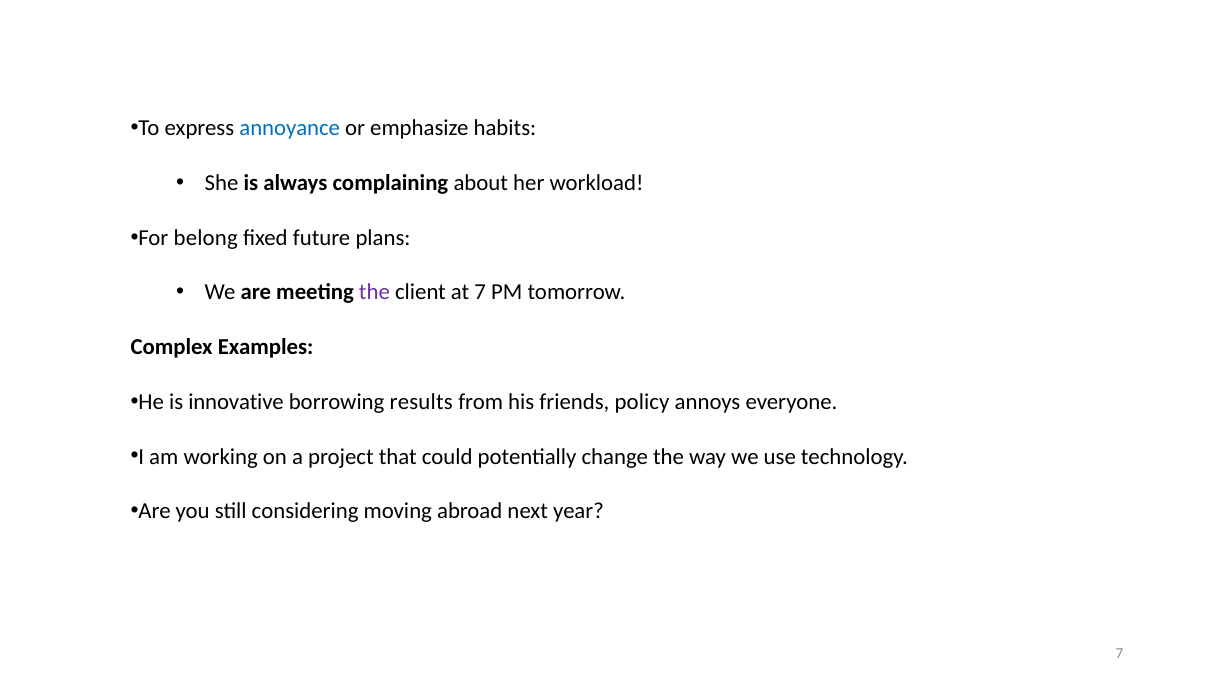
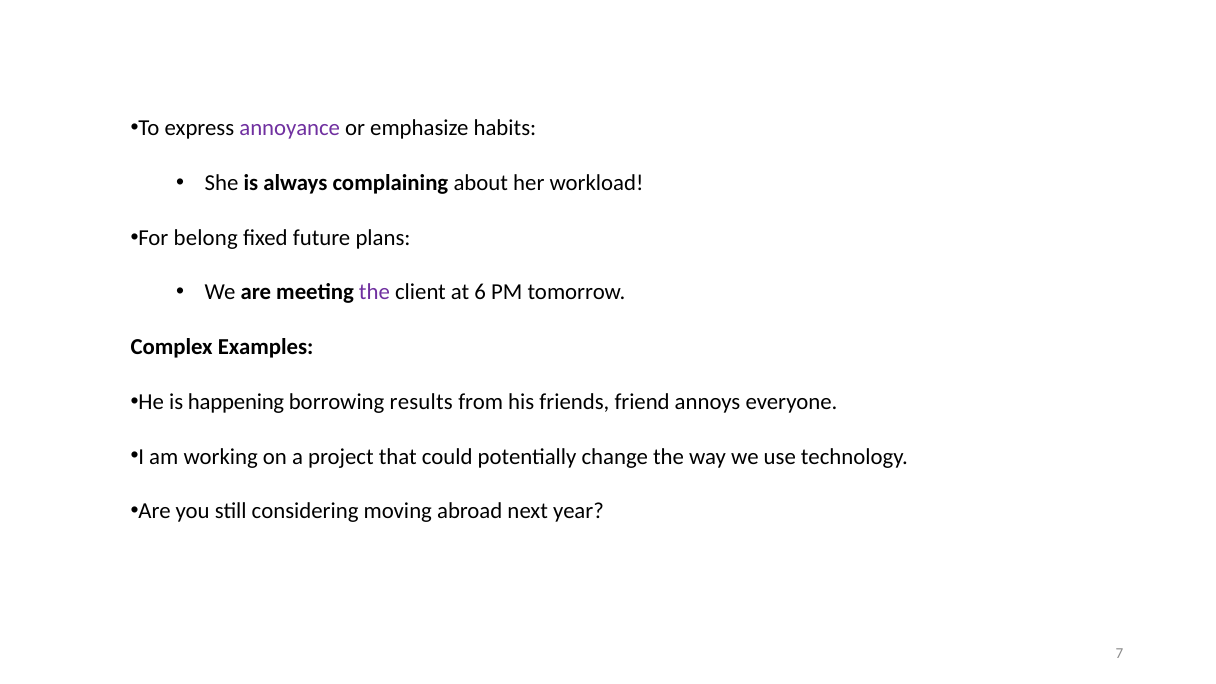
annoyance colour: blue -> purple (290, 128)
at 7: 7 -> 6 (480, 292)
innovative: innovative -> happening (236, 402)
policy: policy -> friend (642, 402)
